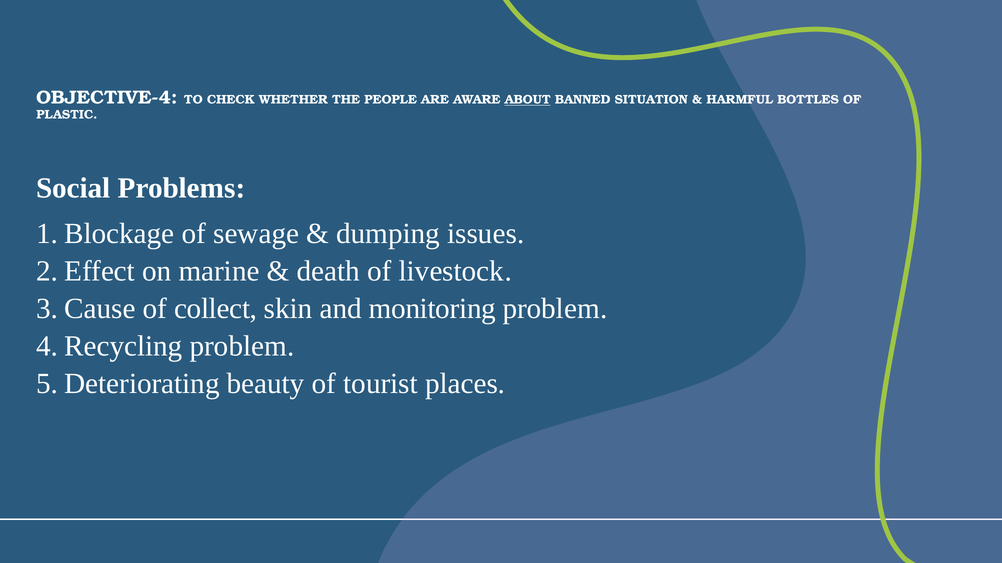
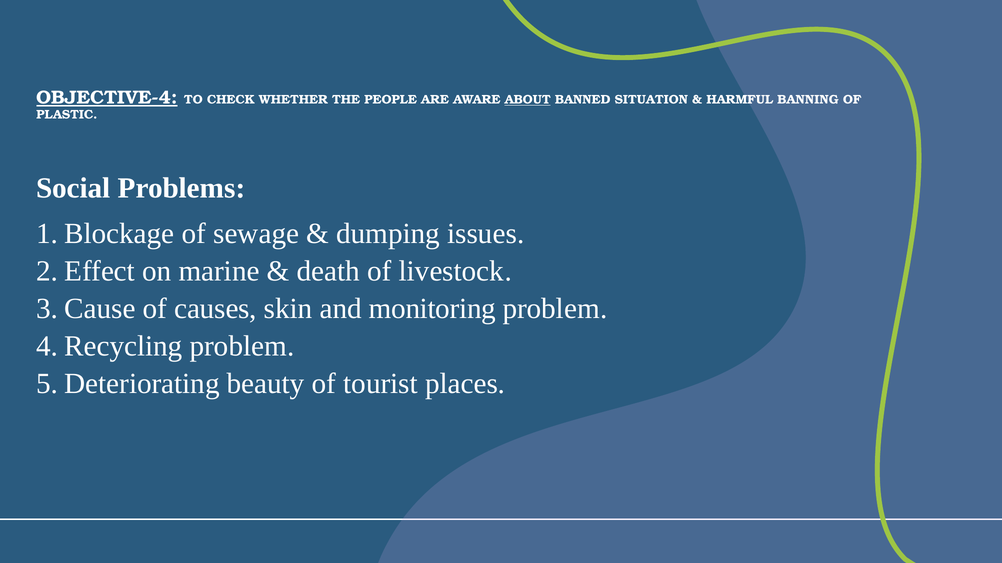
OBJECTIVE-4 underline: none -> present (107, 98)
BOTTLES: BOTTLES -> BANNING (808, 100)
collect: collect -> causes (216, 309)
